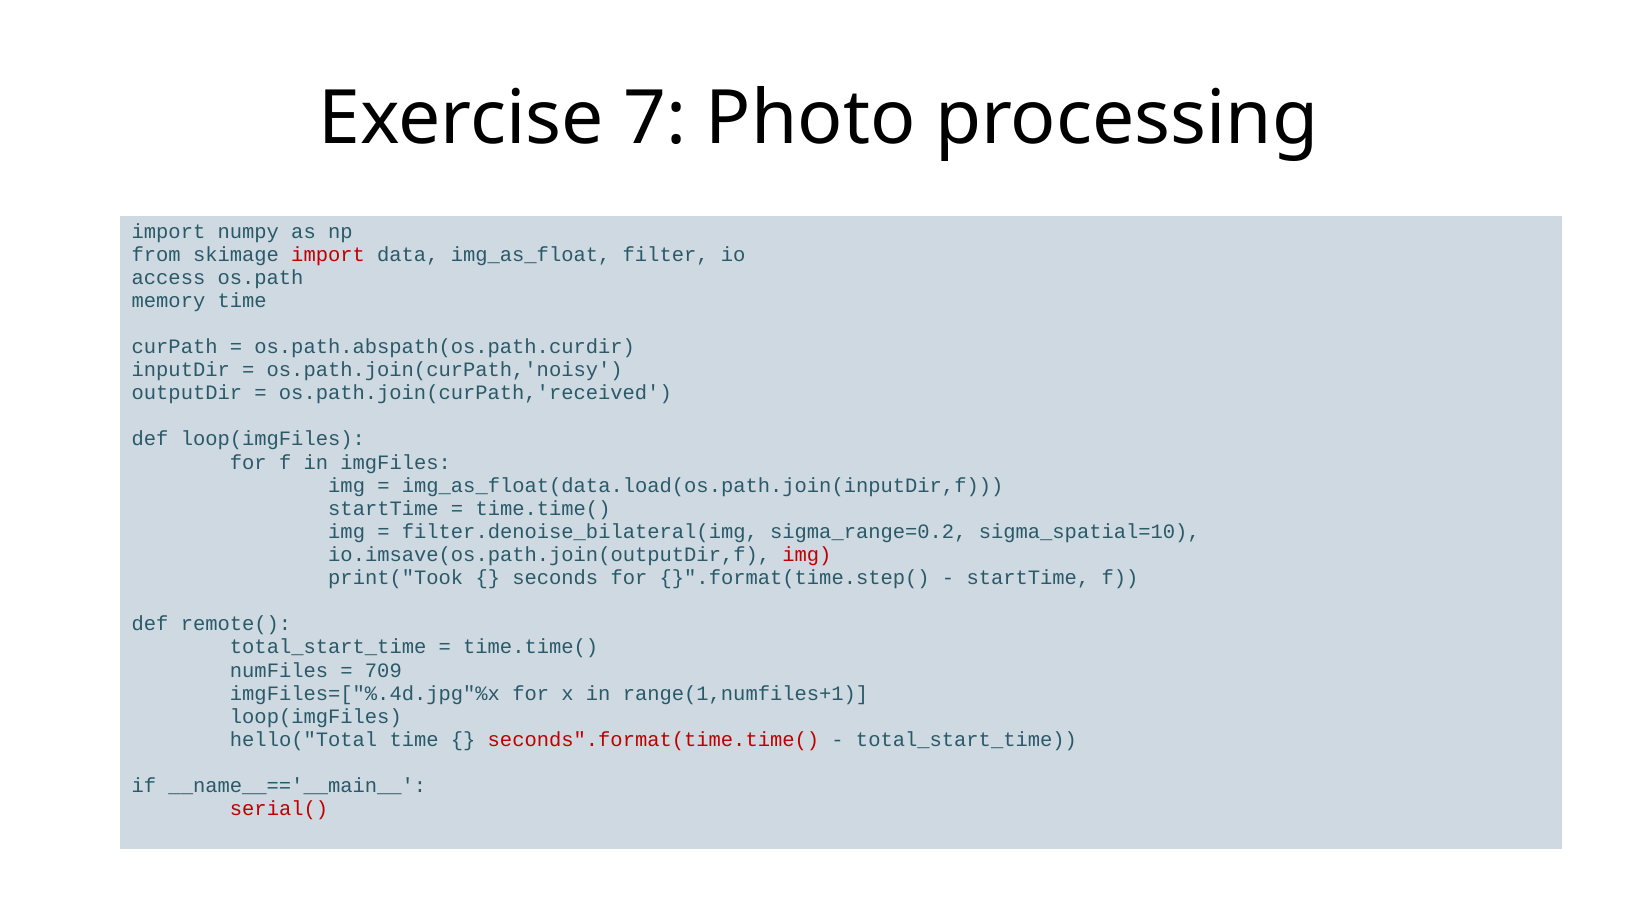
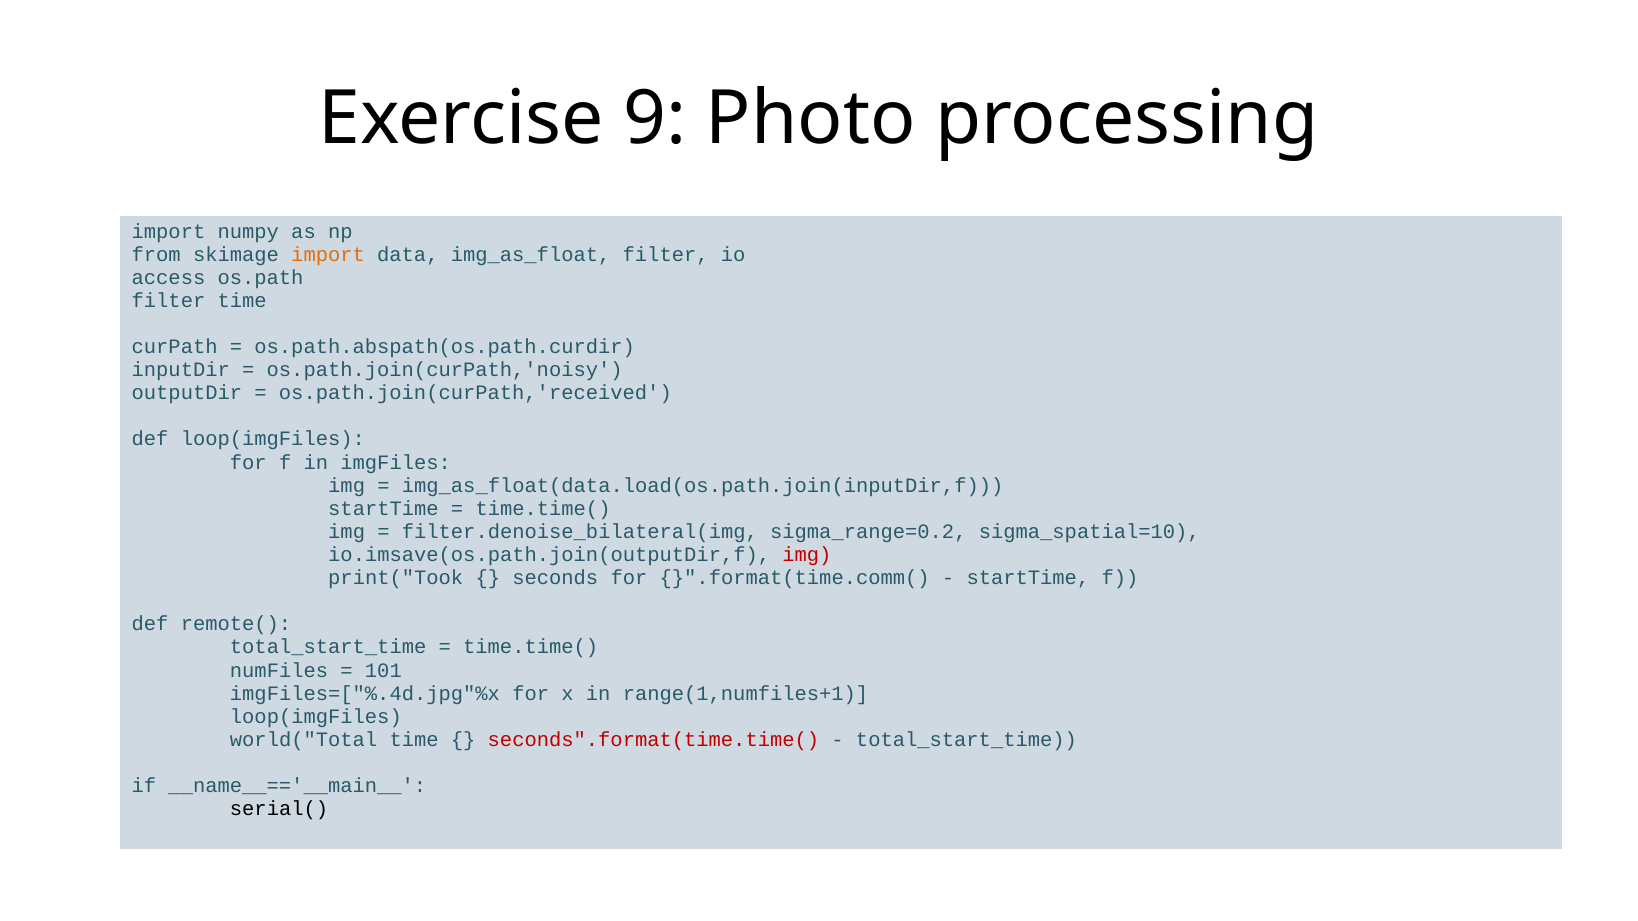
7: 7 -> 9 (655, 119)
import colour: red -> orange (328, 254)
memory: memory -> filter (168, 301)
}".format(time.step(: }".format(time.step( -> }".format(time.comm( (795, 578)
709: 709 -> 101 (383, 671)
hello("Total: hello("Total -> world("Total (304, 740)
serial( colour: red -> black (279, 809)
